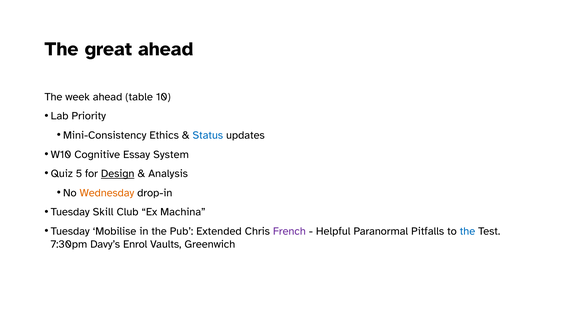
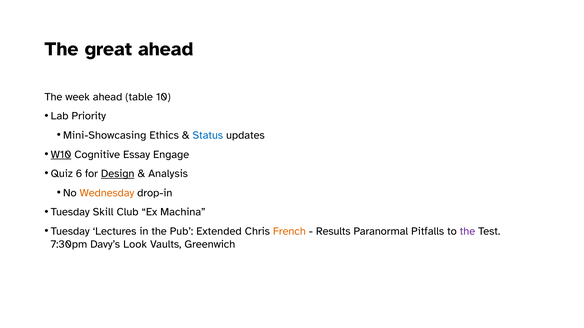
Mini-Consistency: Mini-Consistency -> Mini-Showcasing (105, 135)
W10 underline: none -> present (61, 155)
System: System -> Engage (171, 155)
5: 5 -> 6 (79, 174)
Mobilise: Mobilise -> Lectures (115, 232)
French colour: purple -> orange (289, 232)
Helpful: Helpful -> Results (333, 232)
the colour: blue -> purple (467, 232)
Enrol: Enrol -> Look (135, 245)
